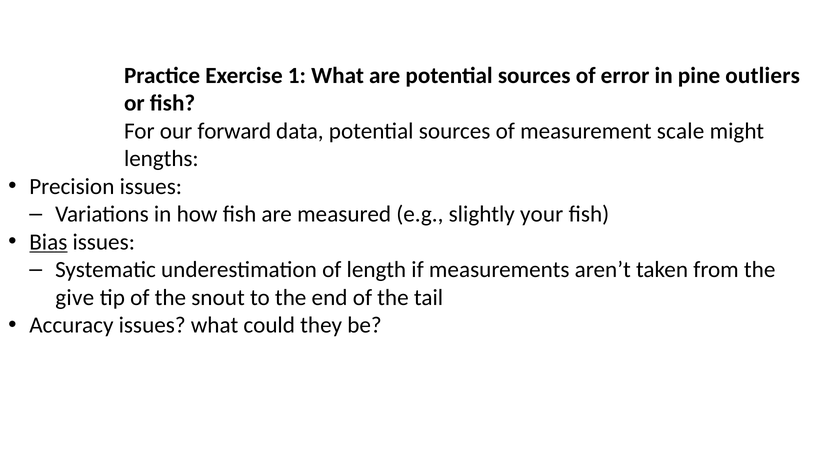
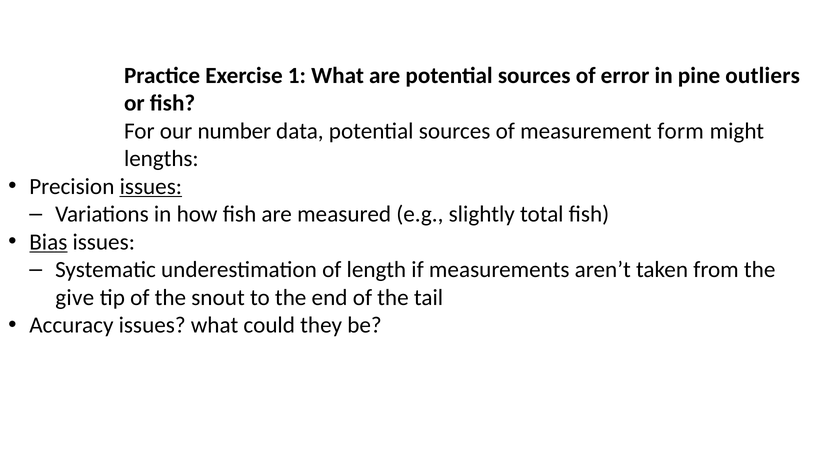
forward: forward -> number (234, 131)
scale: scale -> form (681, 131)
issues underline: none -> present (151, 187)
your: your -> total (542, 215)
